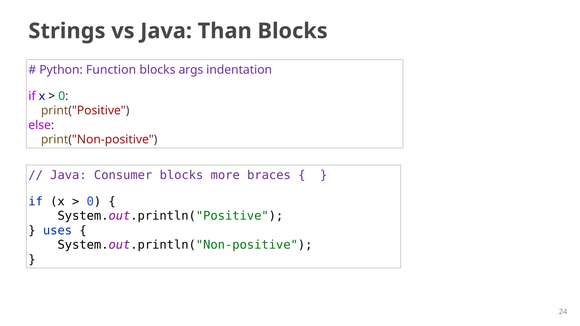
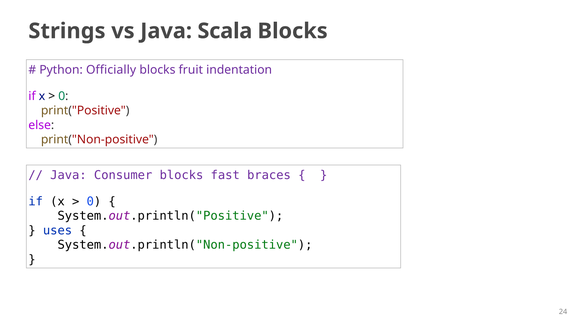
Than: Than -> Scala (225, 31)
Function: Function -> Officially (111, 70)
args: args -> fruit (191, 70)
more: more -> fast (225, 175)
